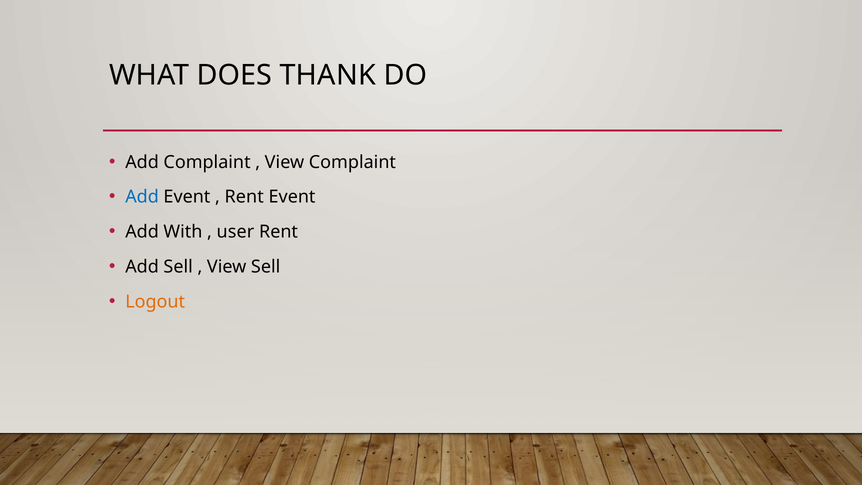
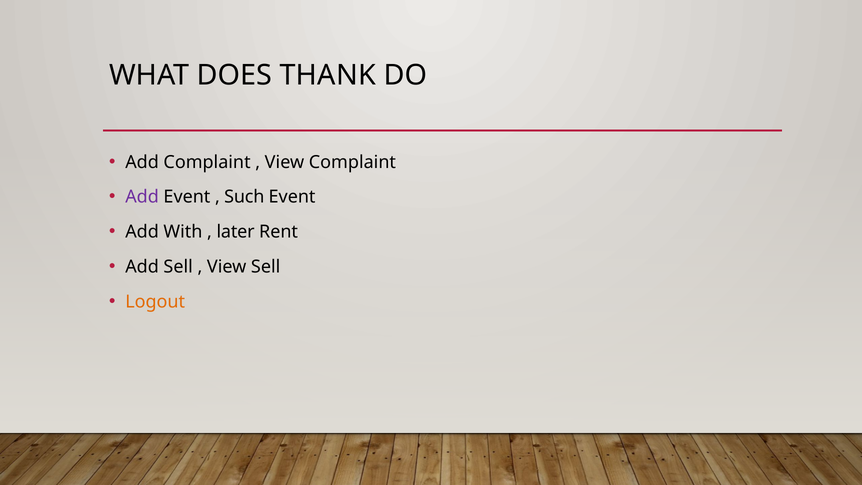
Add colour: blue -> purple (142, 197)
Rent: Rent -> Such (244, 197)
user: user -> later (236, 232)
